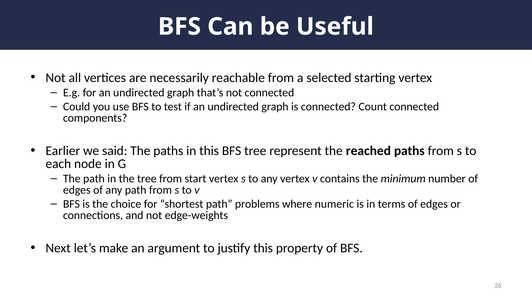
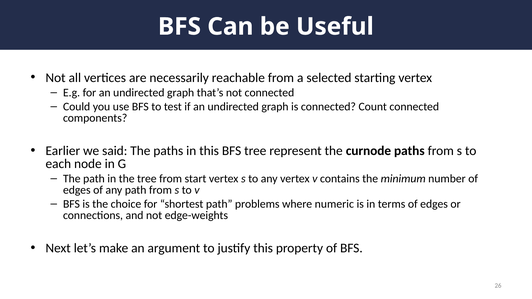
reached: reached -> curnode (368, 151)
